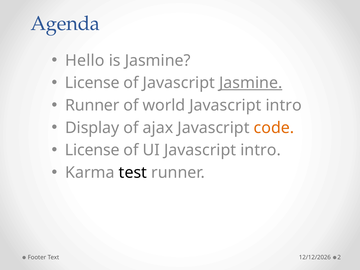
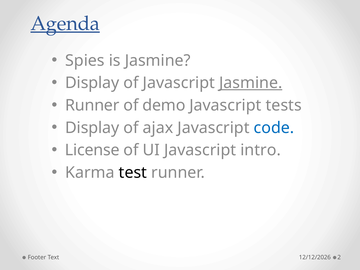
Agenda underline: none -> present (65, 24)
Hello: Hello -> Spies (85, 61)
License: License -> Display (92, 83)
world: world -> demo (164, 105)
intro: intro -> tests (284, 105)
code colour: orange -> blue (274, 128)
